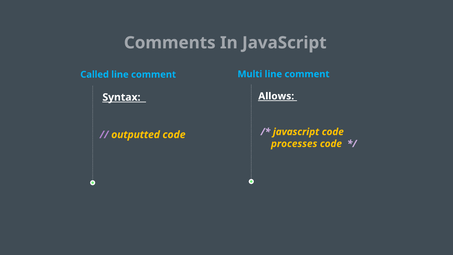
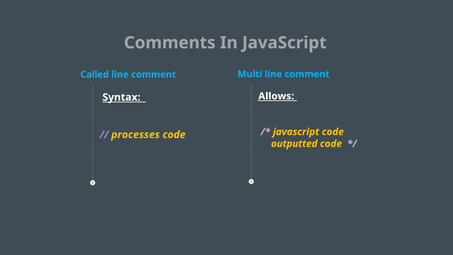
outputted: outputted -> processes (135, 135)
processes: processes -> outputted (294, 144)
